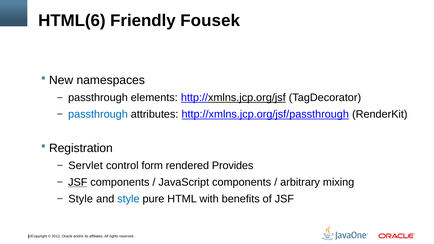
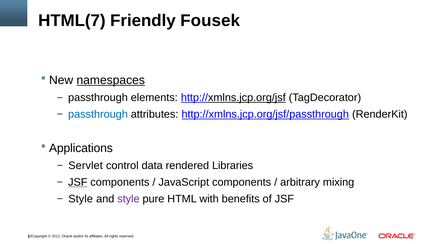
HTML(6: HTML(6 -> HTML(7 (72, 21)
namespaces underline: none -> present (111, 80)
Registration: Registration -> Applications (81, 148)
form: form -> data (152, 166)
Provides: Provides -> Libraries (233, 166)
style colour: blue -> purple (128, 199)
